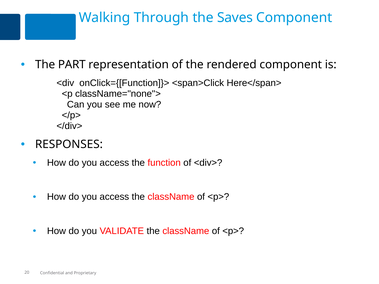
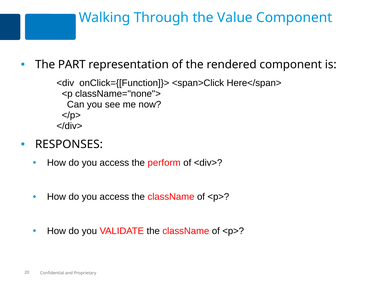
Saves: Saves -> Value (235, 18)
function: function -> perform (164, 163)
